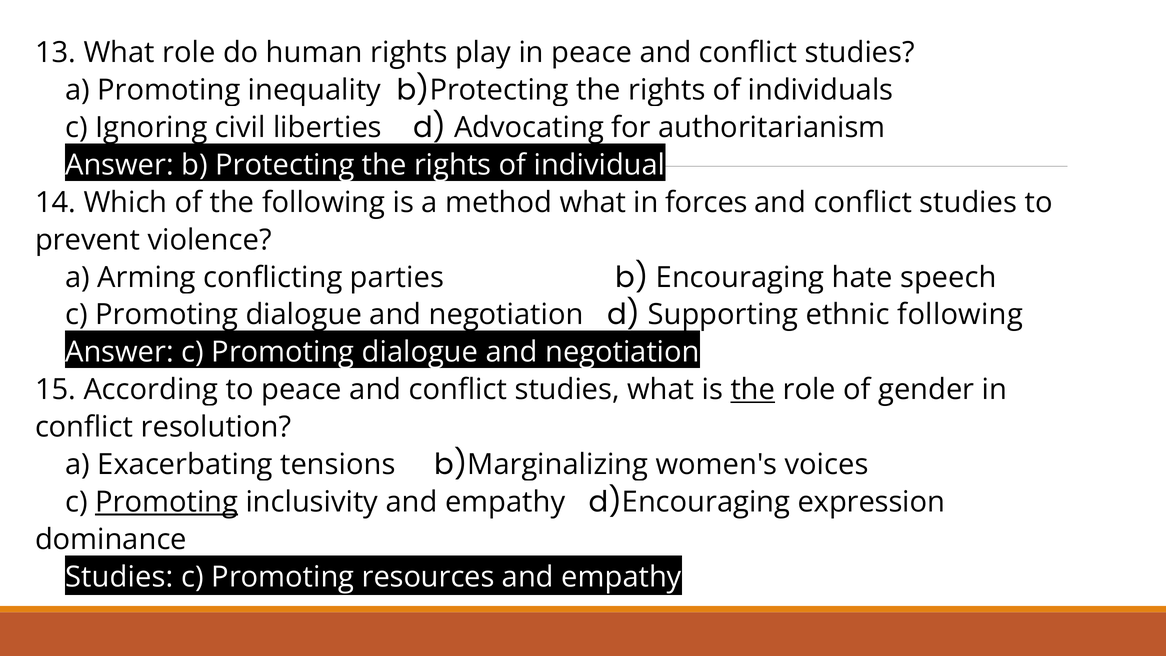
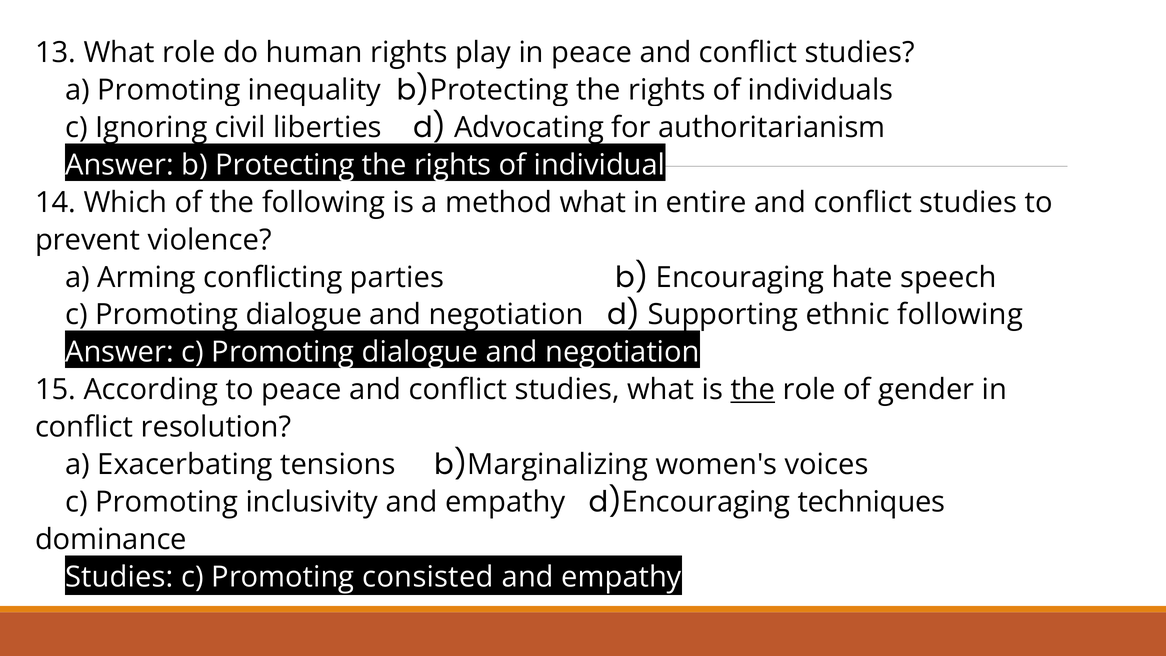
forces: forces -> entire (706, 203)
Promoting underline: present -> none (167, 502)
expression: expression -> techniques (871, 502)
resources: resources -> consisted (428, 577)
